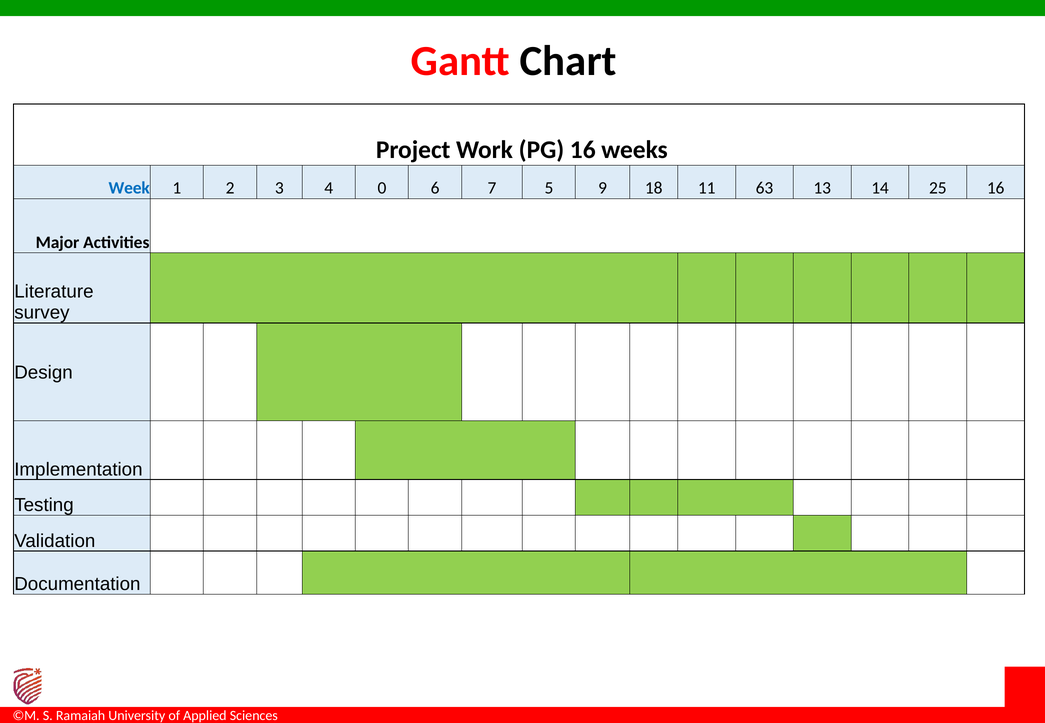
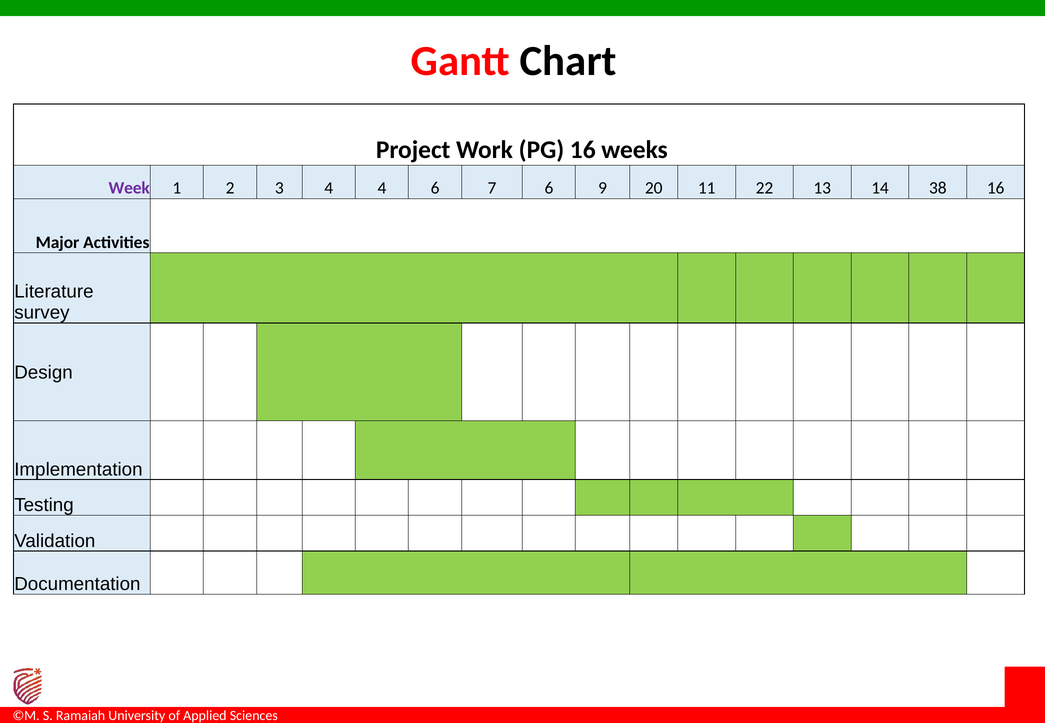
Week colour: blue -> purple (129, 188)
4 0: 0 -> 4 (382, 188)
7 5: 5 -> 6 (549, 188)
18: 18 -> 20 (654, 188)
63: 63 -> 22 (765, 188)
25: 25 -> 38 (938, 188)
